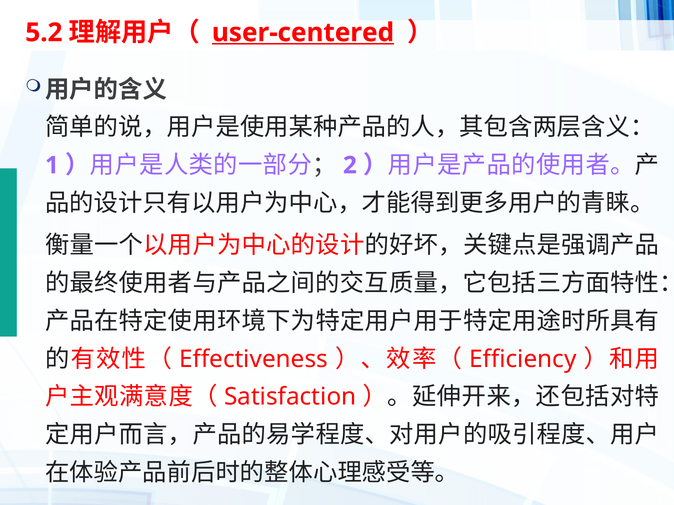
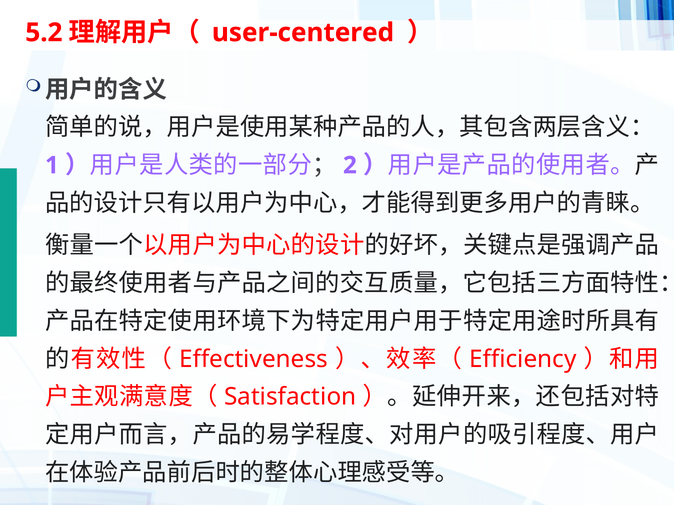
user-centered underline: present -> none (303, 33)
